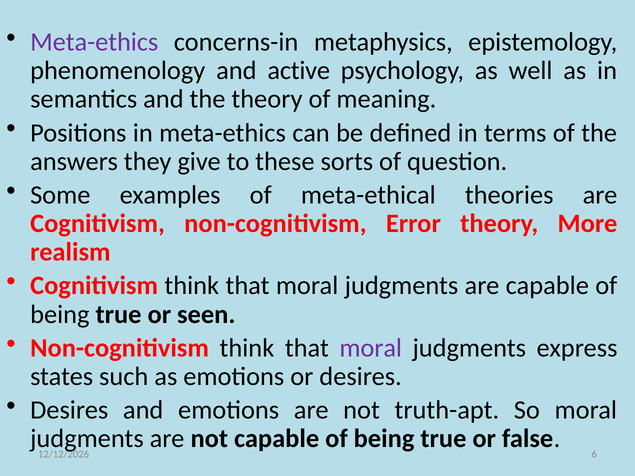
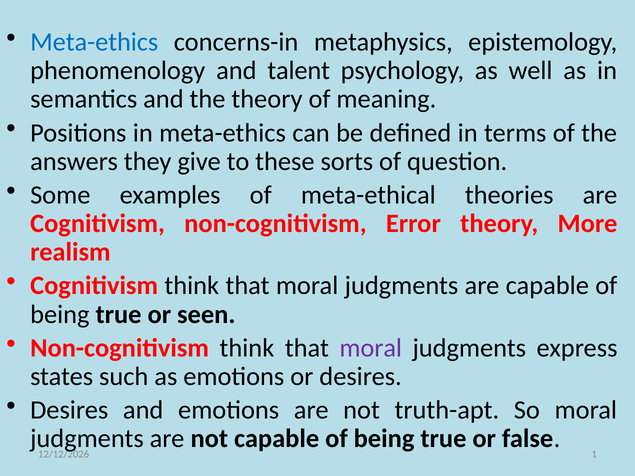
Meta-ethics colour: purple -> blue (94, 42)
active: active -> talent (299, 71)
6: 6 -> 1 (594, 455)
